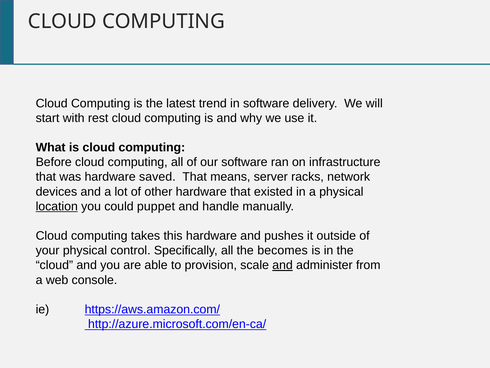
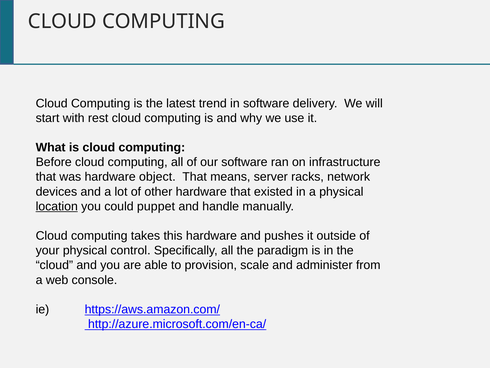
saved: saved -> object (157, 177)
becomes: becomes -> paradigm (283, 250)
and underline: present -> none (283, 265)
